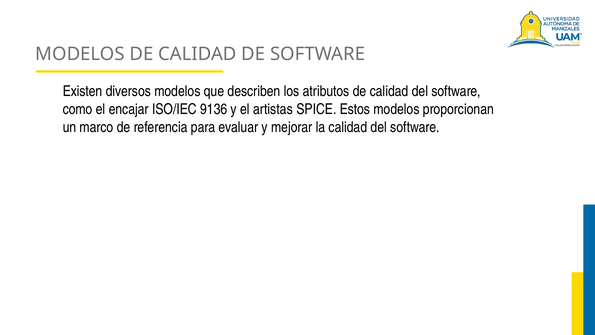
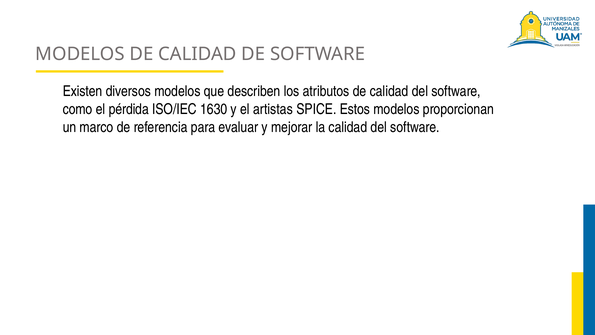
encajar: encajar -> pérdida (129, 109)
9136: 9136 -> 1630 (214, 109)
